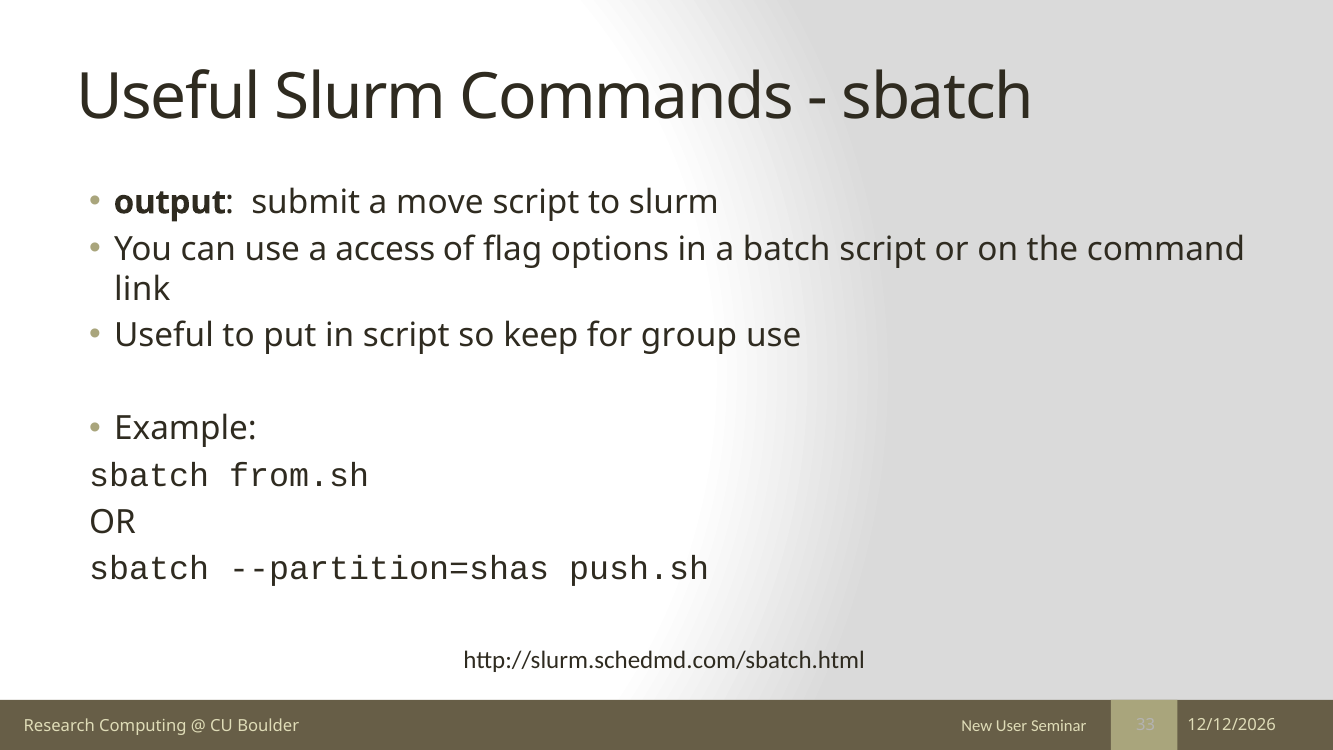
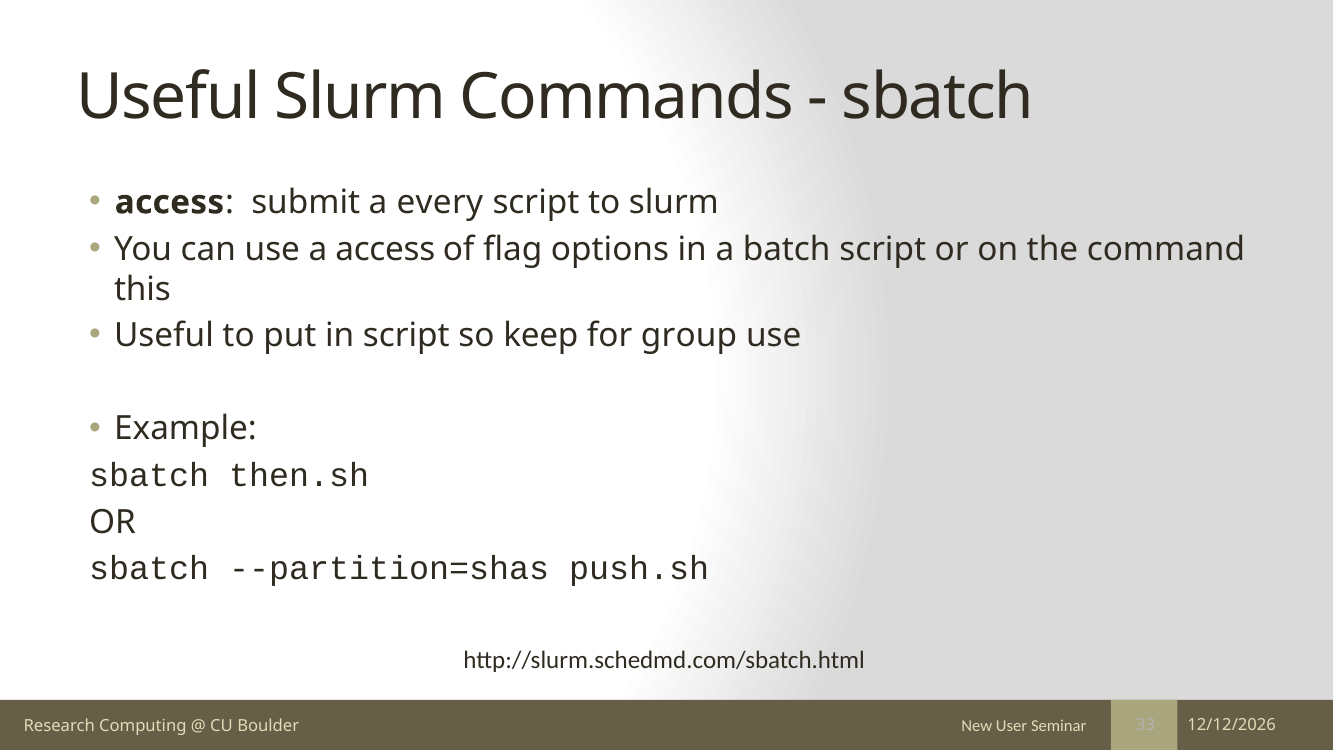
output: output -> access (169, 202)
move: move -> every (440, 202)
link: link -> this (142, 289)
from.sh: from.sh -> then.sh (299, 475)
